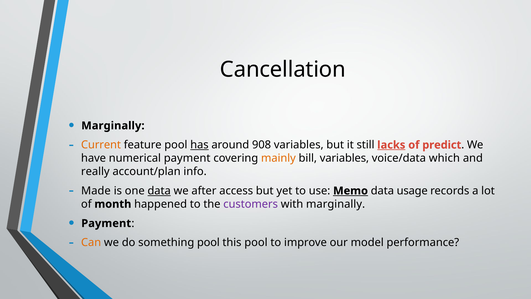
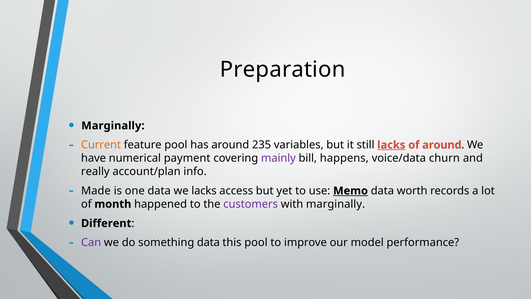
Cancellation: Cancellation -> Preparation (283, 70)
has underline: present -> none (199, 145)
908: 908 -> 235 (262, 145)
of predict: predict -> around (442, 145)
mainly colour: orange -> purple (278, 158)
bill variables: variables -> happens (344, 158)
which: which -> churn (444, 158)
data underline: present -> none (159, 191)
we after: after -> lacks (204, 191)
usage: usage -> worth (412, 191)
Payment: Payment -> Different (106, 223)
Can colour: orange -> purple (91, 242)
something pool: pool -> data (208, 242)
